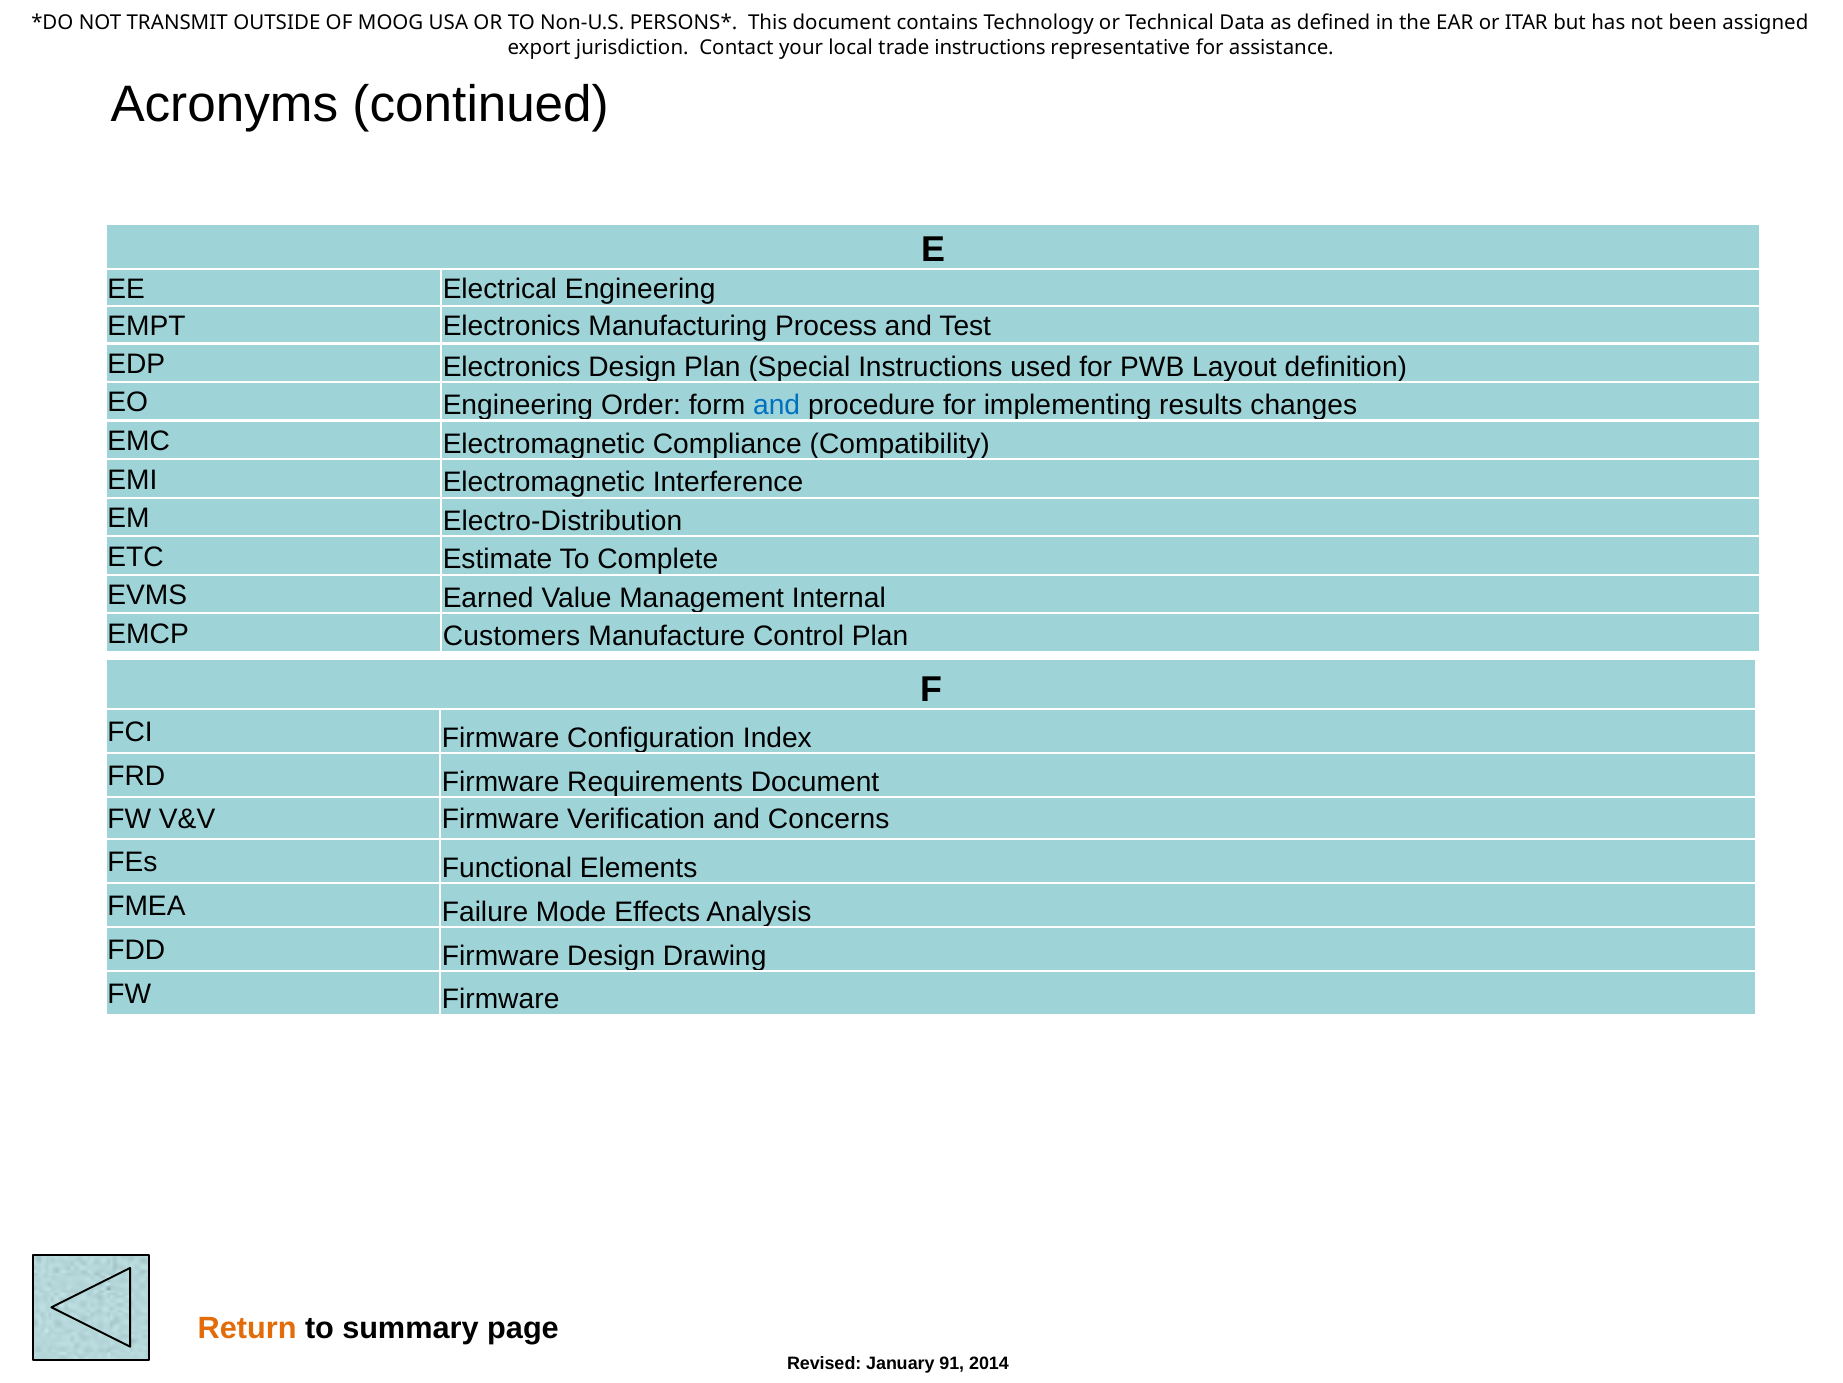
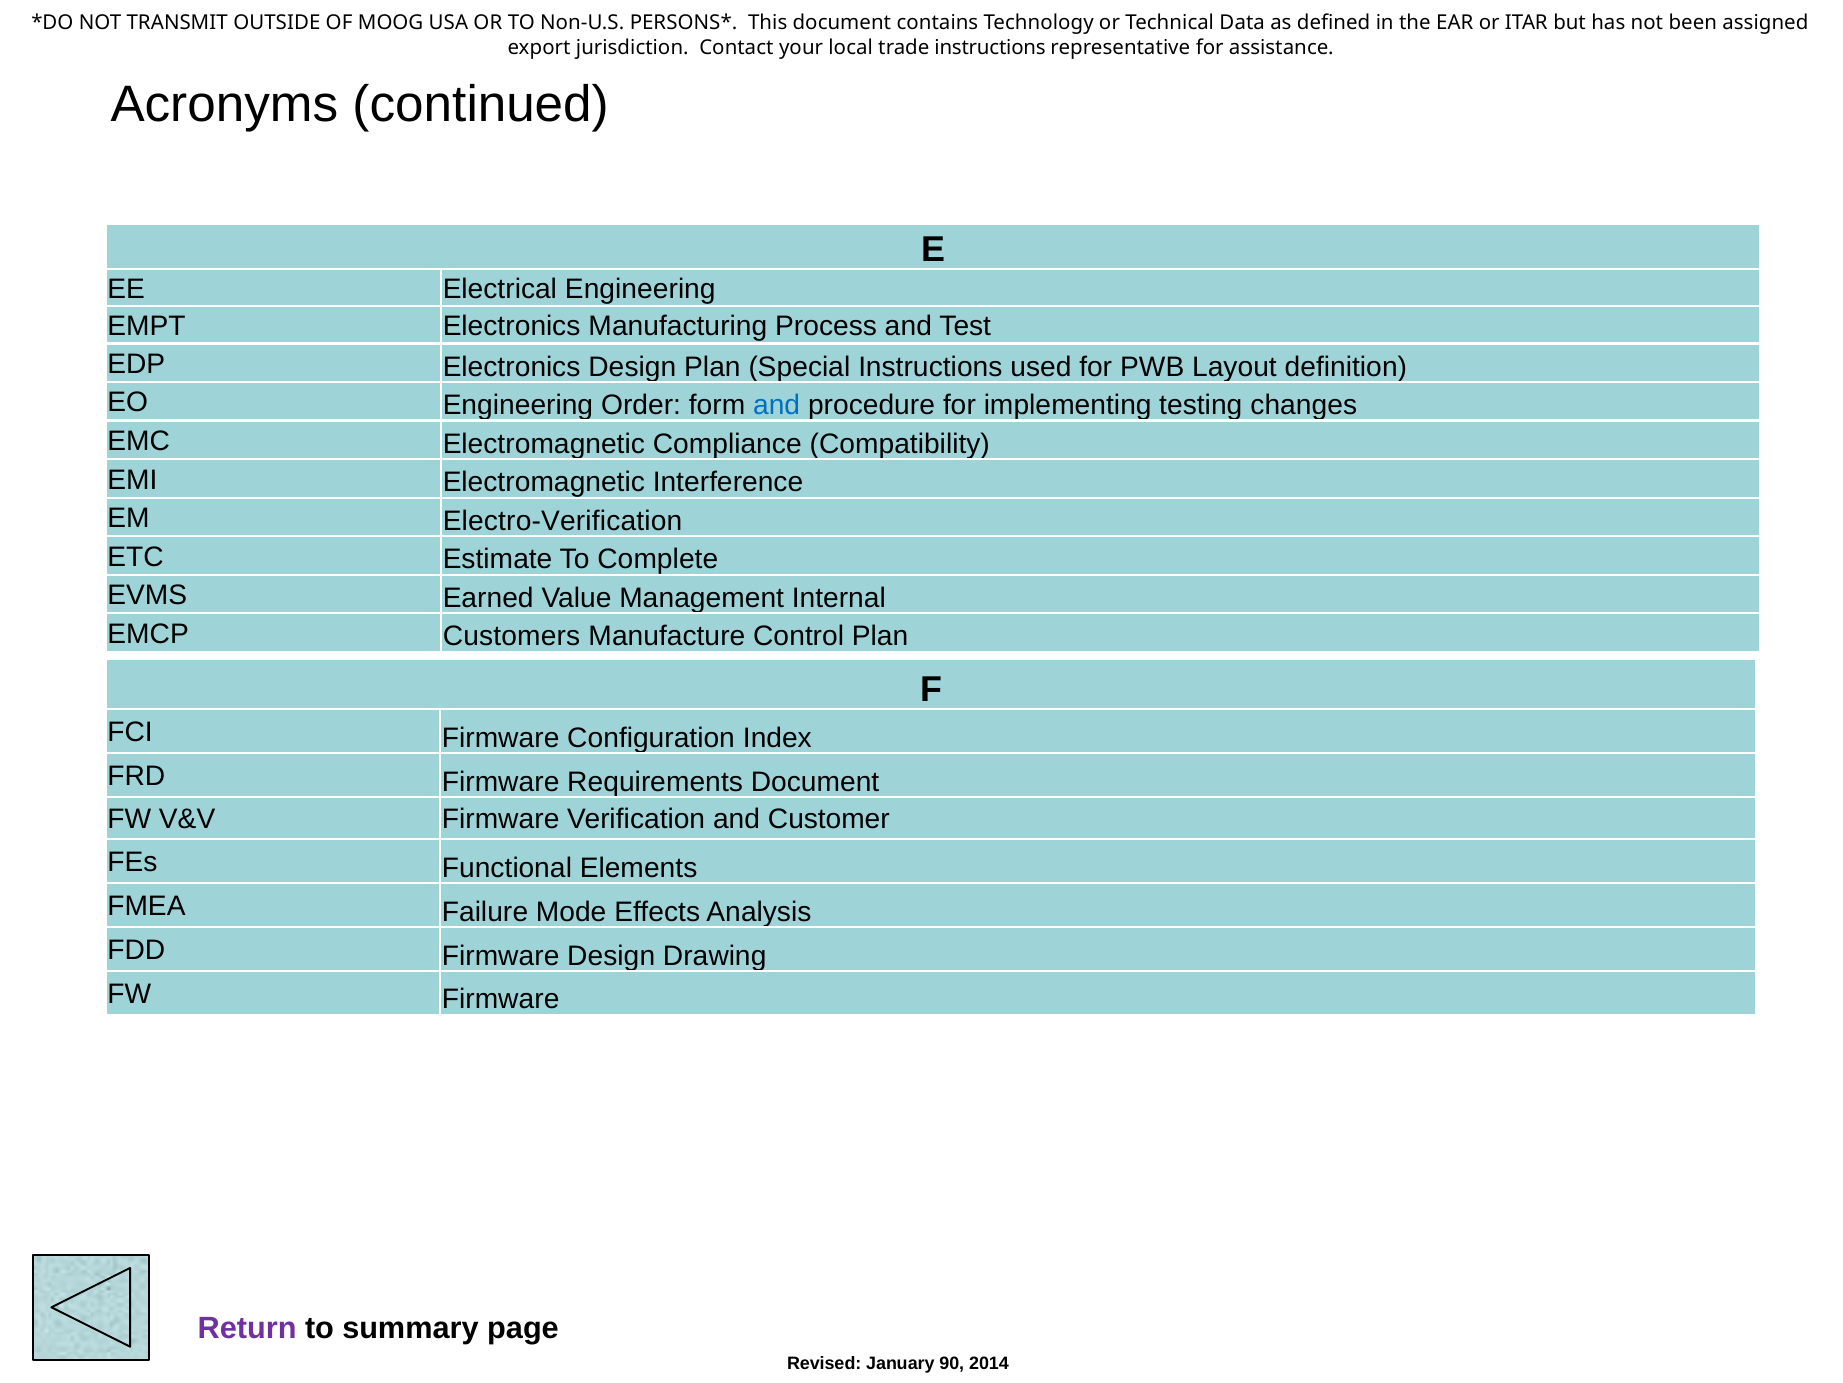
results: results -> testing (1201, 405)
Electro-Distribution: Electro-Distribution -> Electro-Verification (563, 521)
Concerns: Concerns -> Customer (829, 819)
Return colour: orange -> purple (247, 1328)
91: 91 -> 90 (952, 1363)
